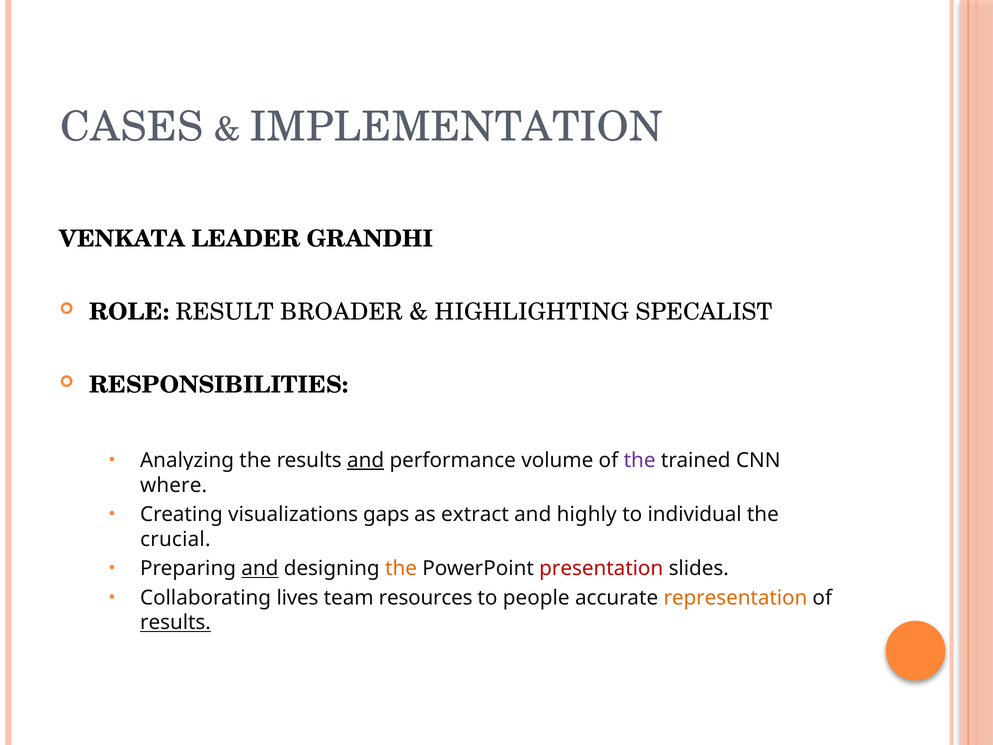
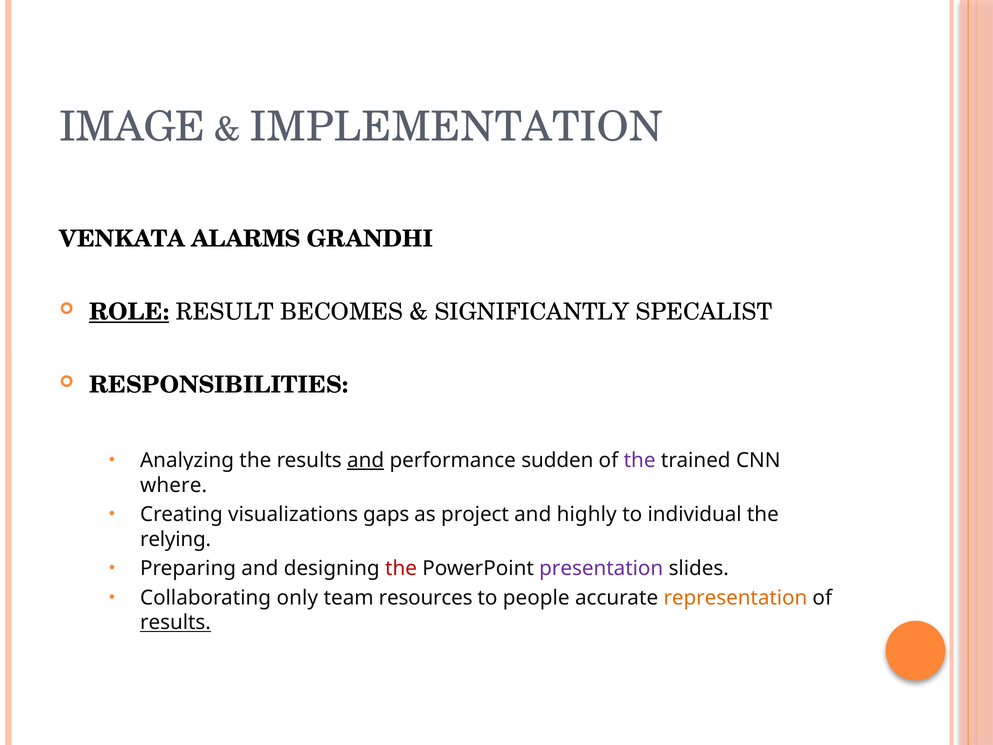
CASES: CASES -> IMAGE (132, 127)
LEADER: LEADER -> ALARMS (246, 239)
ROLE underline: none -> present (129, 312)
BROADER: BROADER -> BECOMES (342, 312)
HIGHLIGHTING: HIGHLIGHTING -> SIGNIFICANTLY (532, 312)
volume: volume -> sudden (557, 460)
extract: extract -> project (475, 514)
crucial: crucial -> relying (176, 539)
and underline: present -> none (260, 568)
the colour: orange -> red (401, 568)
presentation colour: red -> purple (601, 568)
lives: lives -> only (297, 598)
